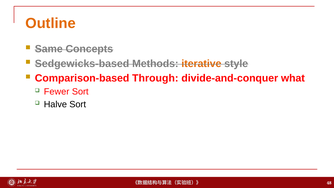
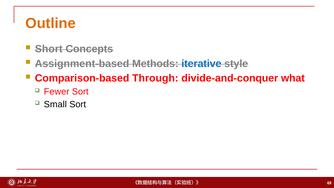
Same: Same -> Short (49, 49)
Sedgewicks-based: Sedgewicks-based -> Assignment-based (82, 64)
iterative colour: orange -> blue (201, 64)
Halve: Halve -> Small (55, 104)
